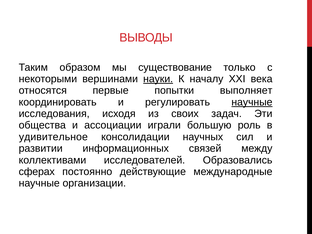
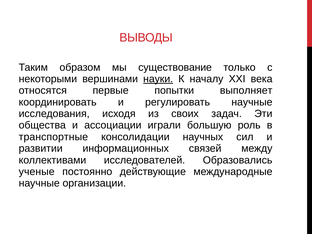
научные underline: present -> none (252, 102)
удивительное: удивительное -> транспортные (53, 137)
сферах: сферах -> ученые (37, 172)
